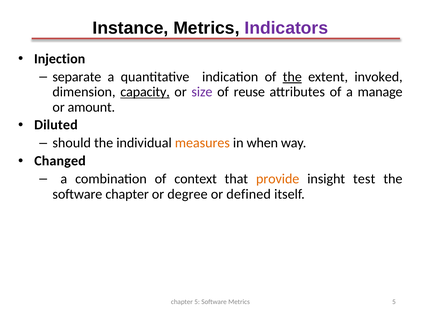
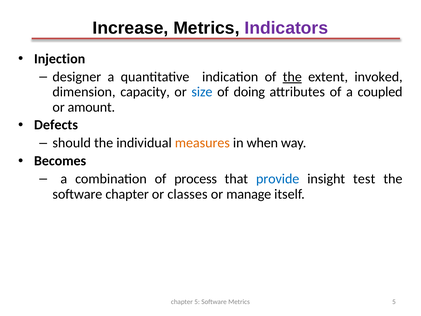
Instance: Instance -> Increase (131, 28)
separate: separate -> designer (77, 77)
capacity underline: present -> none (145, 92)
size colour: purple -> blue (202, 92)
reuse: reuse -> doing (249, 92)
manage: manage -> coupled (380, 92)
Diluted: Diluted -> Defects (56, 125)
Changed: Changed -> Becomes (60, 161)
context: context -> process (196, 179)
provide colour: orange -> blue (278, 179)
degree: degree -> classes (187, 194)
defined: defined -> manage (249, 194)
